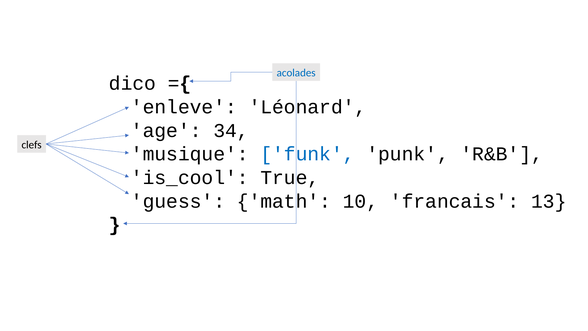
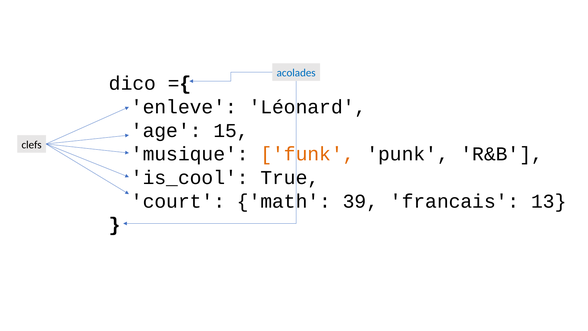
34: 34 -> 15 (231, 130)
funk colour: blue -> orange (308, 154)
guess: guess -> court (178, 201)
10: 10 -> 39 (360, 201)
